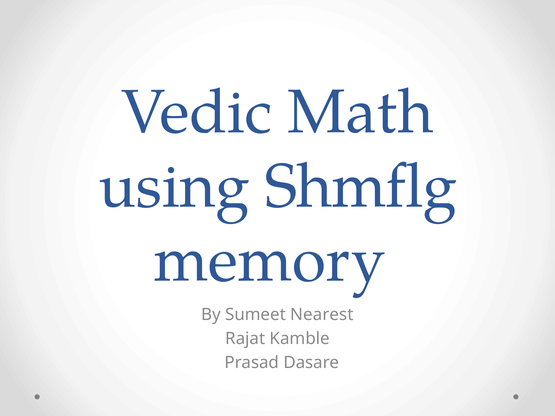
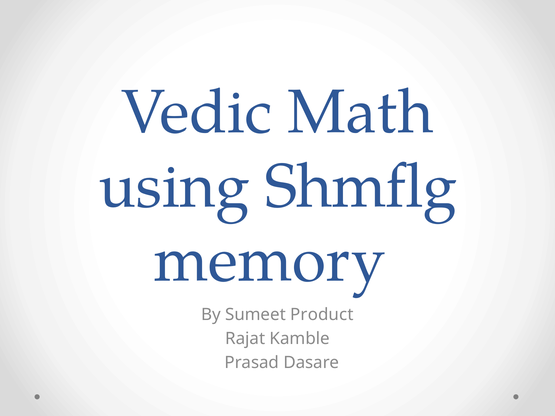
Nearest: Nearest -> Product (322, 315)
